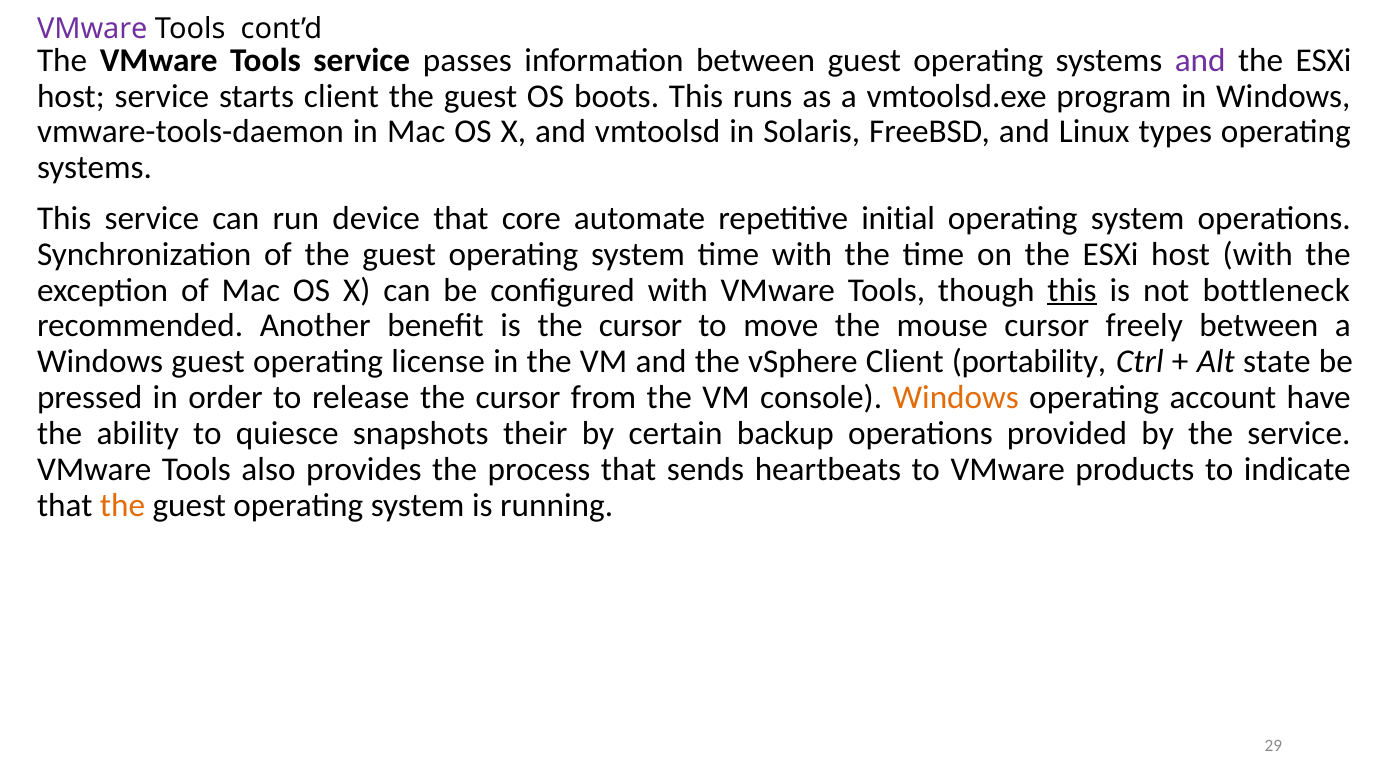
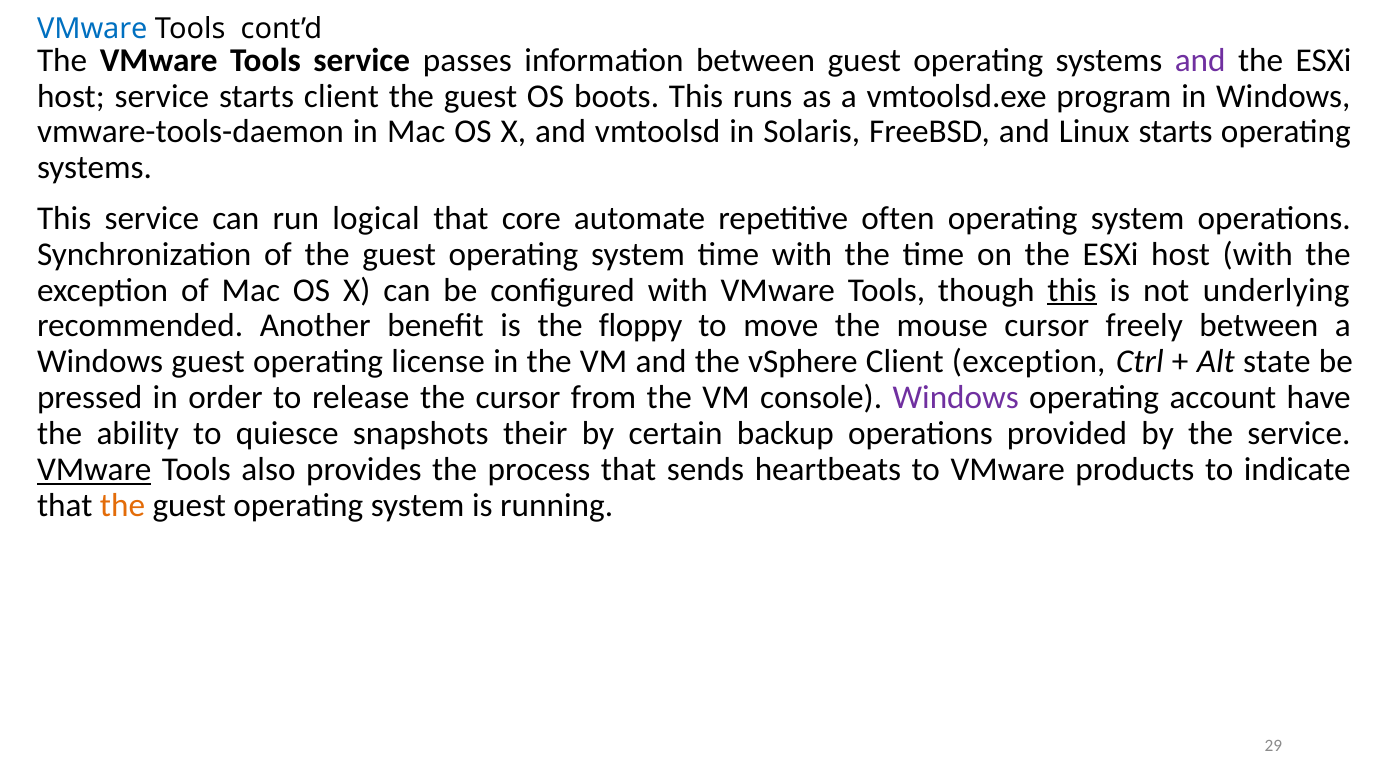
VMware colour: purple -> blue (92, 29)
Linux types: types -> starts (1176, 132)
device: device -> logical (376, 218)
initial: initial -> often (898, 218)
bottleneck: bottleneck -> underlying (1276, 290)
is the cursor: cursor -> floppy (641, 326)
Client portability: portability -> exception (1029, 362)
Windows colour: orange -> purple (956, 398)
VMware underline: none -> present (94, 470)
